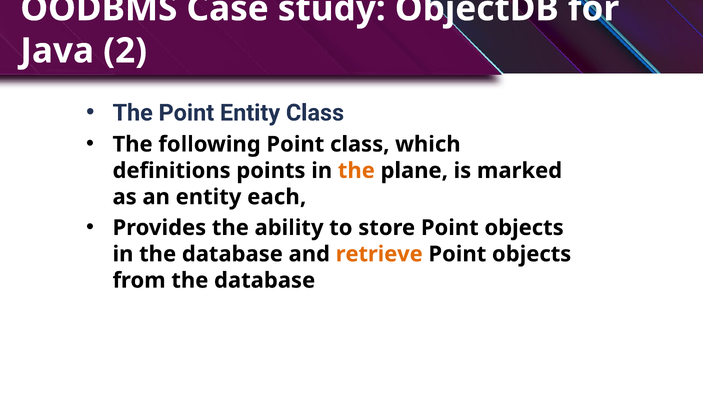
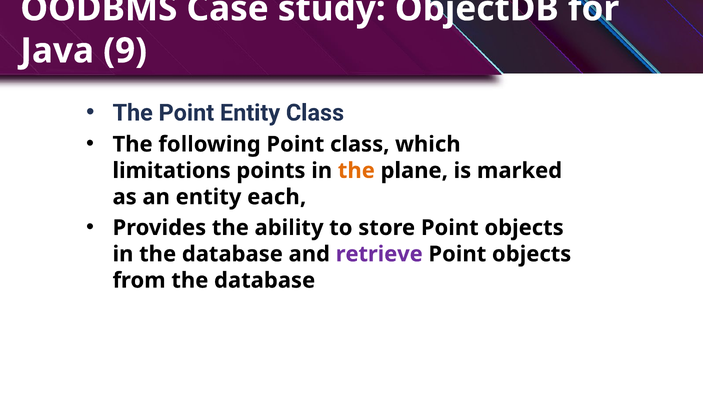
2: 2 -> 9 (125, 51)
definitions: definitions -> limitations (172, 171)
retrieve colour: orange -> purple (379, 254)
